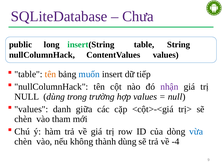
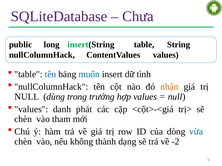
tên colour: orange -> blue (50, 74)
tiếp: tiếp -> tình (144, 74)
nhận colour: purple -> orange (169, 87)
giữa: giữa -> phát (84, 109)
thành dùng: dùng -> dạng (127, 142)
-4: -4 -> -2 (176, 142)
